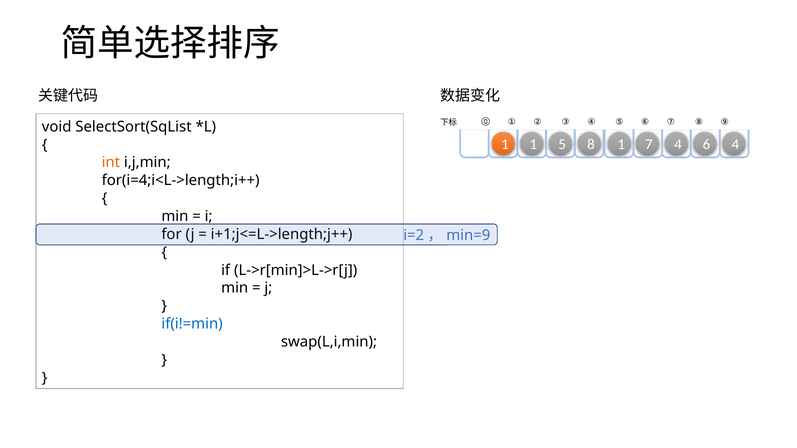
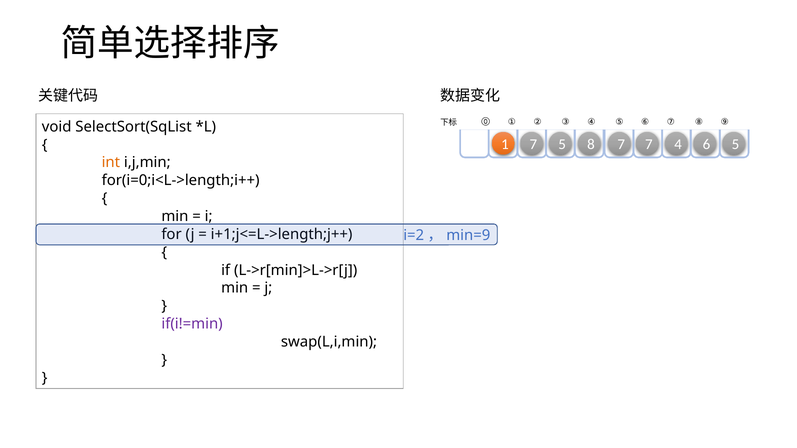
1 1: 1 -> 7 (533, 144)
8 1: 1 -> 7 (621, 144)
6 4: 4 -> 5 (735, 144)
for(i=4;i<L->length;i++: for(i=4;i<L->length;i++ -> for(i=0;i<L->length;i++ (181, 181)
if(i!=min colour: blue -> purple (192, 324)
